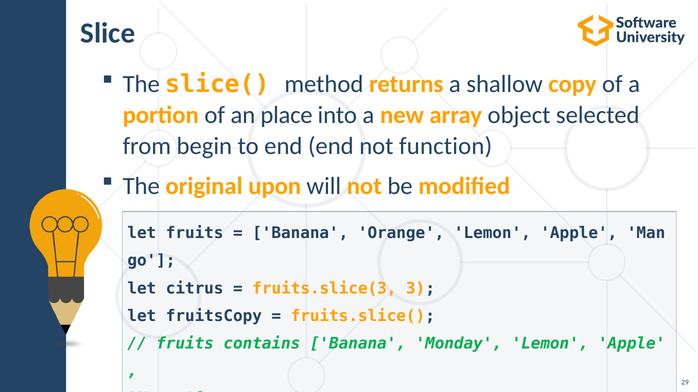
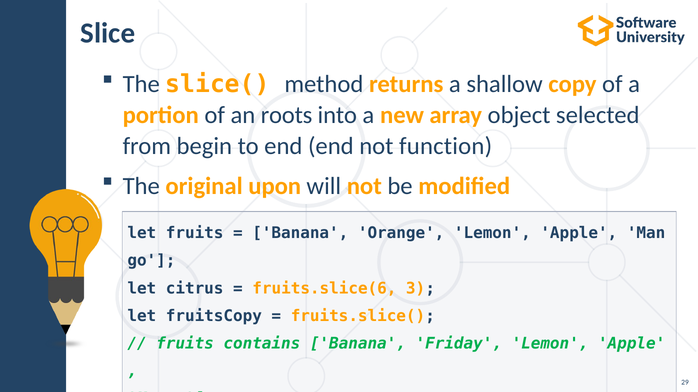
place: place -> roots (287, 115)
fruits.slice(3: fruits.slice(3 -> fruits.slice(6 (324, 289)
Monday: Monday -> Friday (459, 344)
